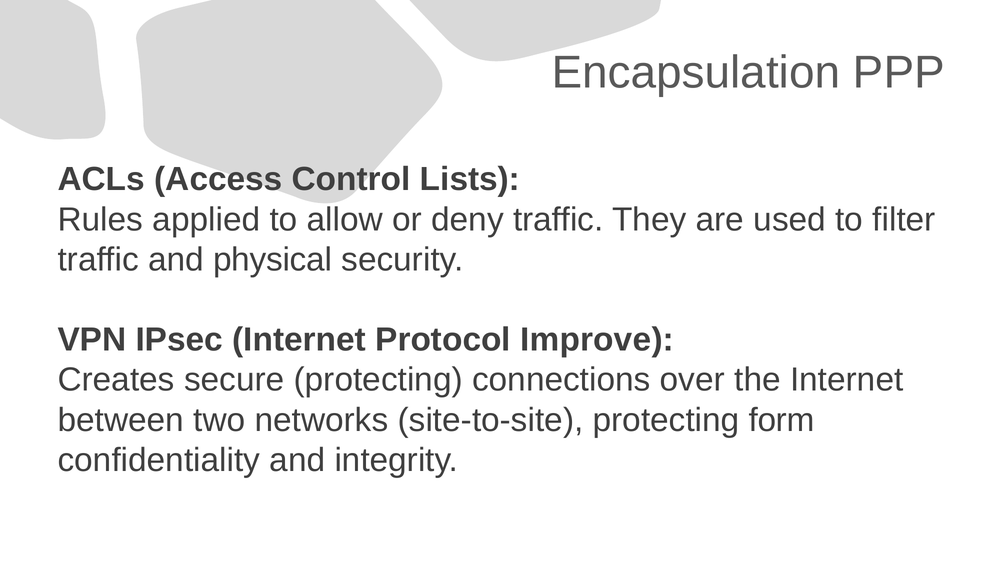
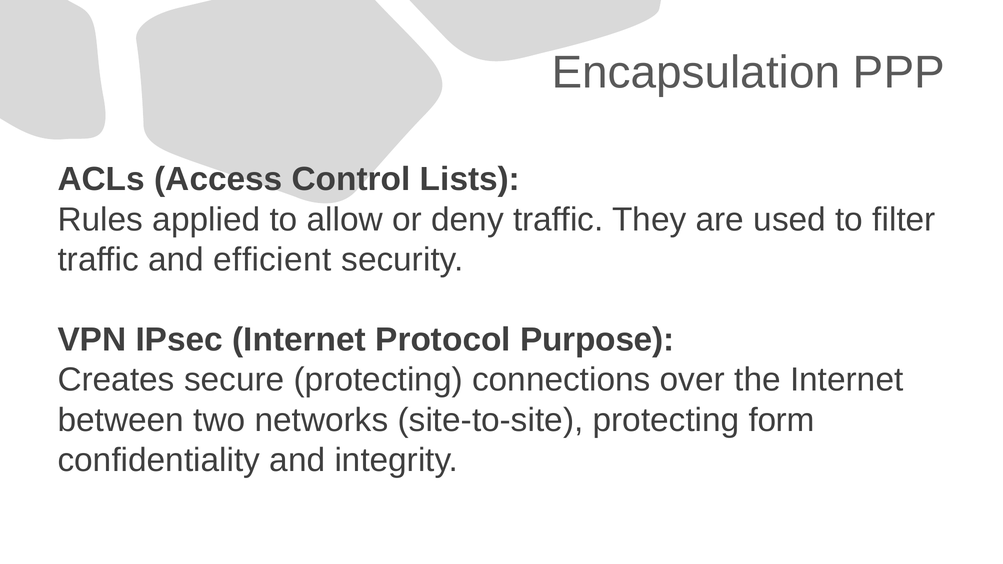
physical: physical -> efficient (272, 260)
Improve: Improve -> Purpose (597, 340)
